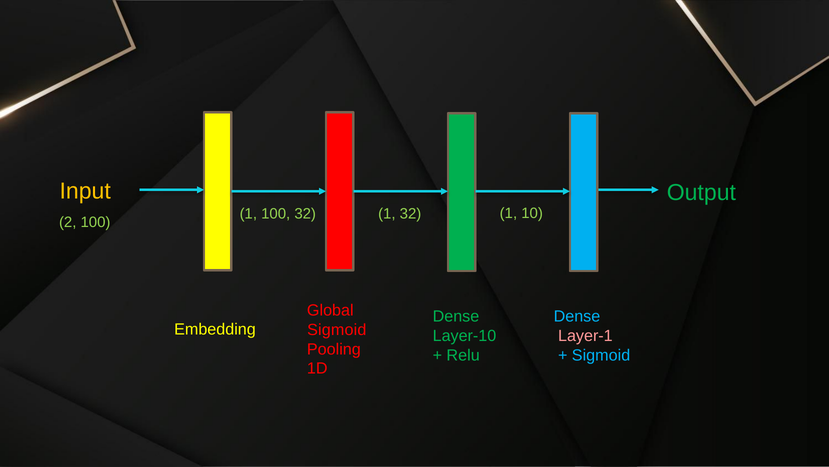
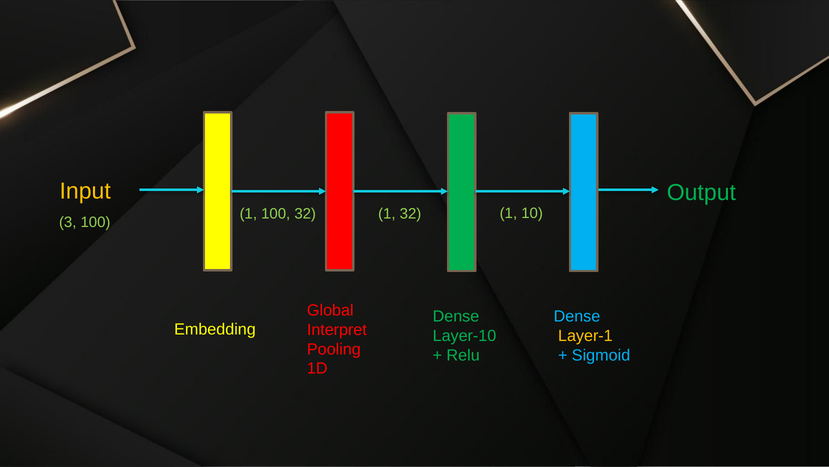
2: 2 -> 3 (68, 222)
Sigmoid: Sigmoid -> Interpret (337, 329)
Layer-1 colour: pink -> yellow (585, 335)
